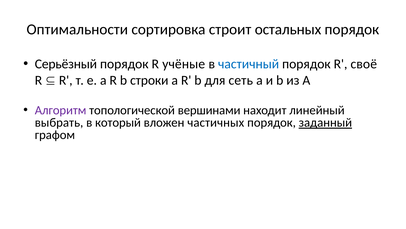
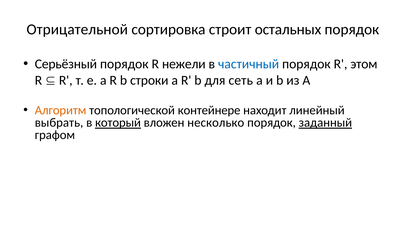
Оптимальности: Оптимальности -> Отрицательной (77, 29)
учёные: учёные -> нежели (184, 64)
своё: своё -> этом (364, 64)
Алгоритм colour: purple -> orange (61, 110)
вершинами: вершинами -> контейнере (209, 110)
который underline: none -> present (118, 122)
частичных: частичных -> несколько (216, 122)
